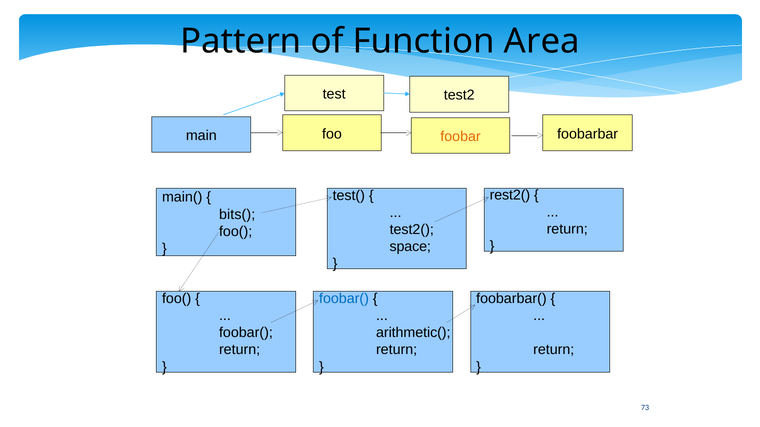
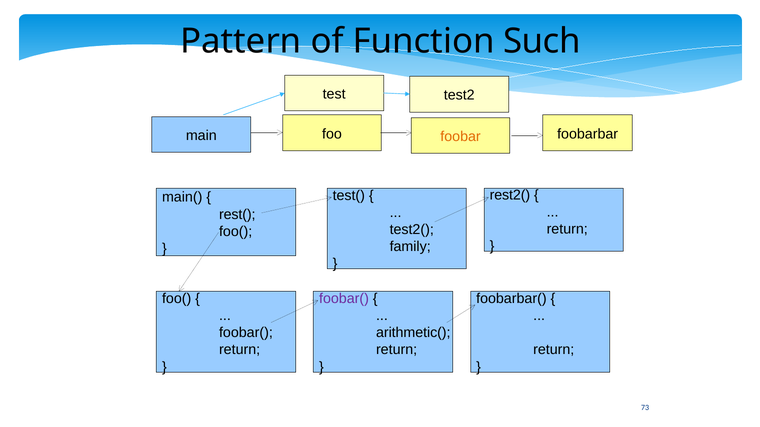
Area: Area -> Such (542, 41)
bits(: bits( -> rest( (237, 215)
space: space -> family (410, 247)
foobar( colour: blue -> purple (344, 299)
